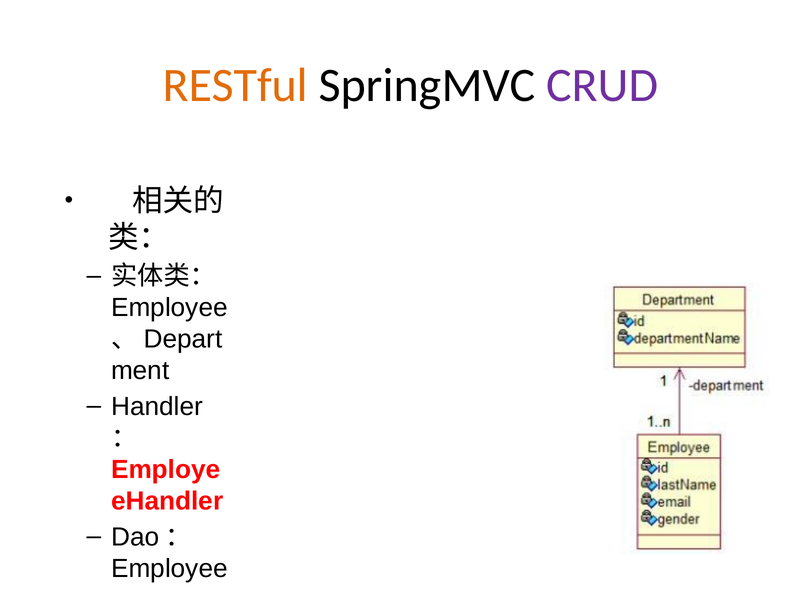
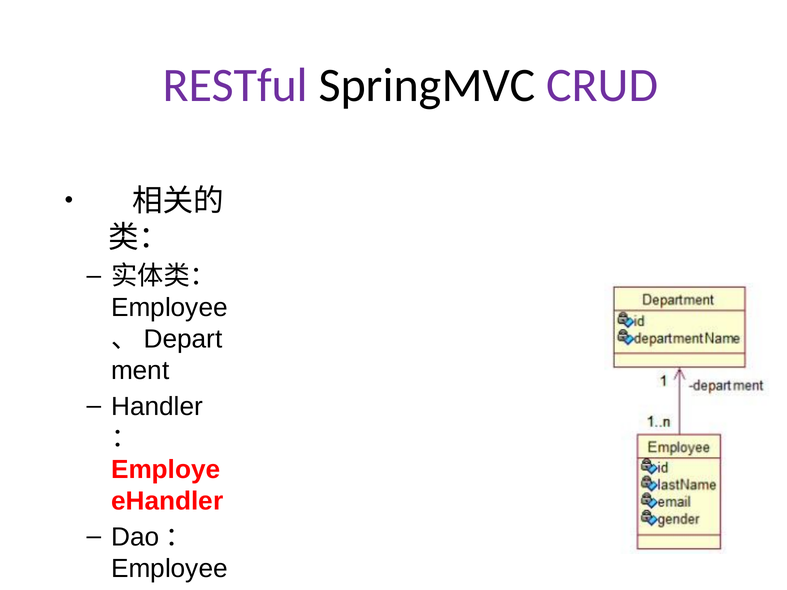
RESTful colour: orange -> purple (235, 85)
